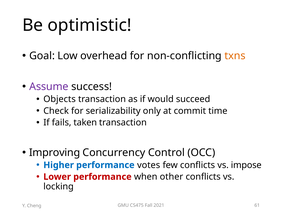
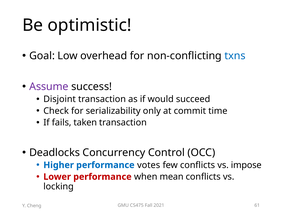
txns colour: orange -> blue (235, 56)
Objects: Objects -> Disjoint (60, 99)
Improving: Improving -> Deadlocks (55, 152)
other: other -> mean (172, 176)
